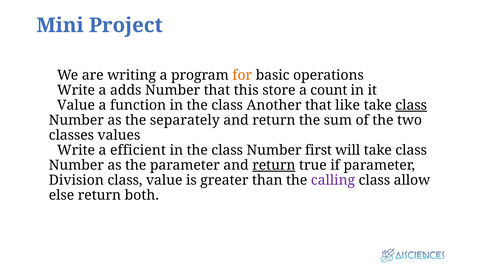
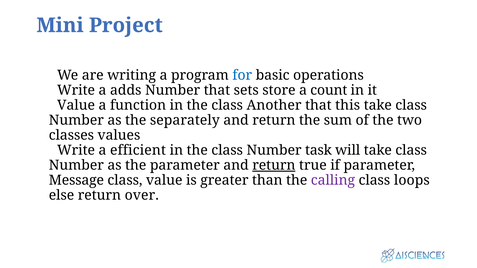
for colour: orange -> blue (242, 75)
this: this -> sets (246, 90)
like: like -> this (348, 105)
class underline: present -> none (411, 105)
first: first -> task (318, 150)
Division: Division -> Message (76, 180)
allow: allow -> loops (412, 180)
both: both -> over (142, 195)
